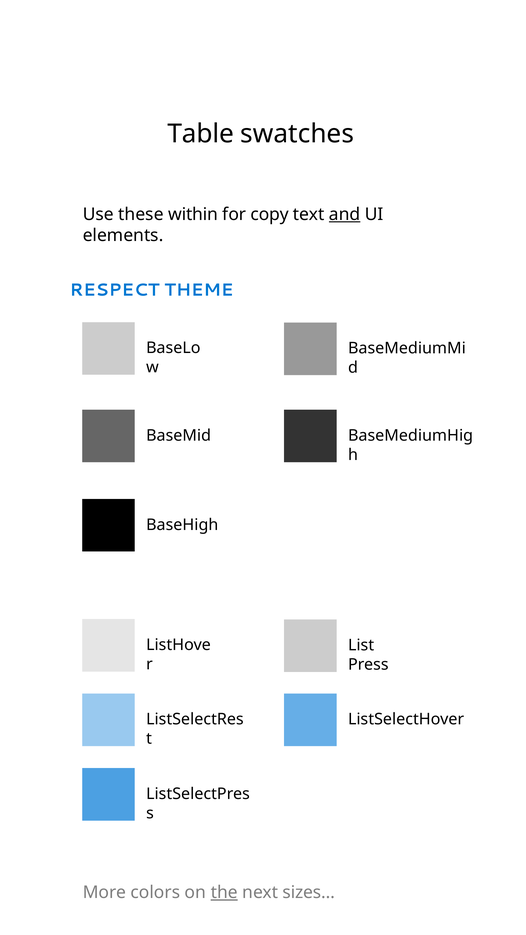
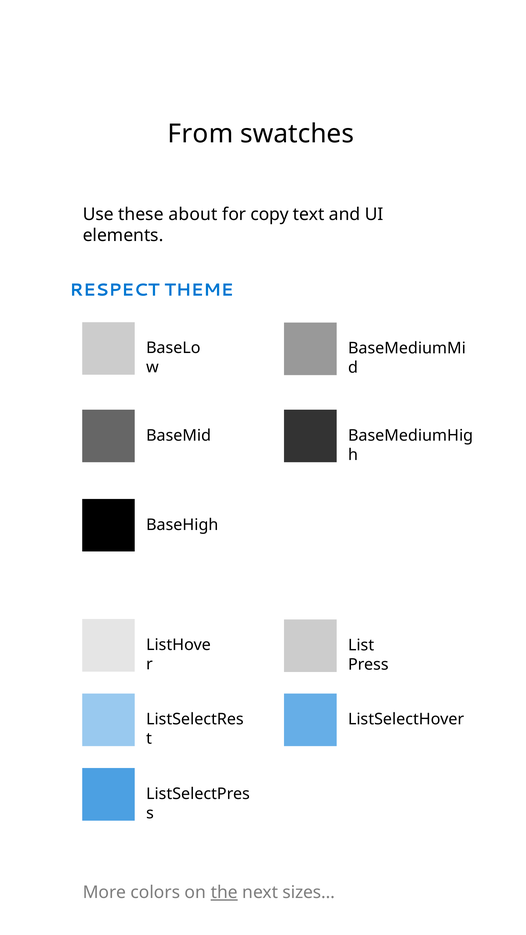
Table: Table -> From (200, 134)
within: within -> about (193, 214)
and underline: present -> none (345, 214)
